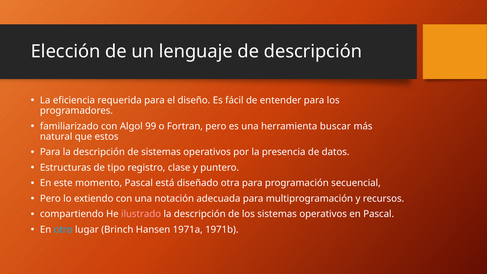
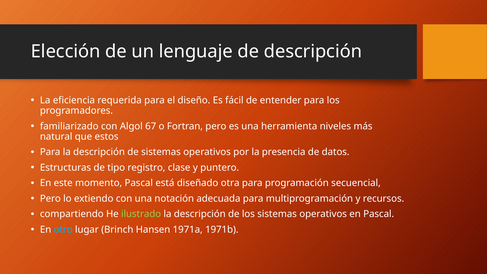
99: 99 -> 67 (151, 126)
buscar: buscar -> niveles (335, 126)
ilustrado colour: pink -> light green (141, 214)
